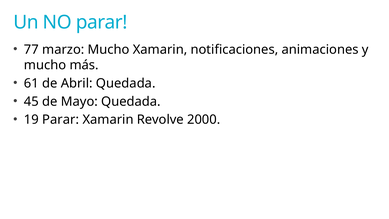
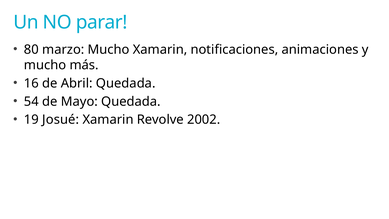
77: 77 -> 80 (31, 50)
61: 61 -> 16 (31, 83)
45: 45 -> 54 (31, 101)
19 Parar: Parar -> Josué (61, 120)
2000: 2000 -> 2002 (204, 120)
